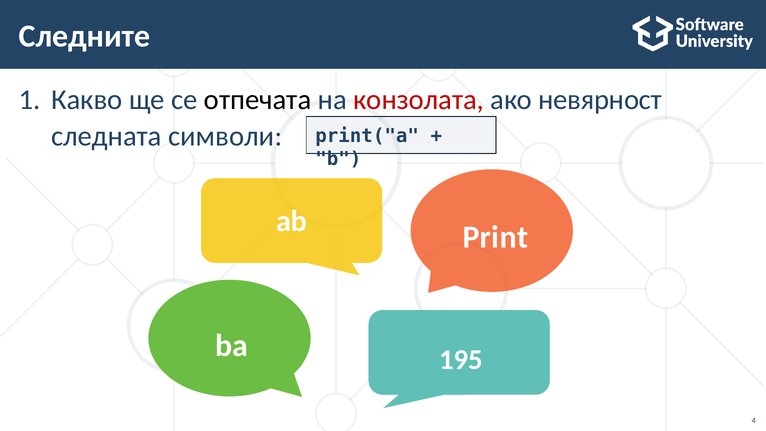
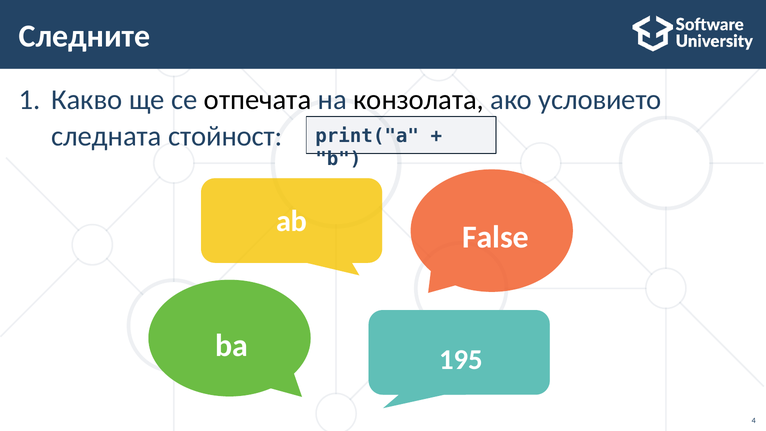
конзолата colour: red -> black (419, 100)
невярност: невярност -> условието (600, 100)
символи: символи -> стойност (225, 136)
Print: Print -> False (496, 237)
